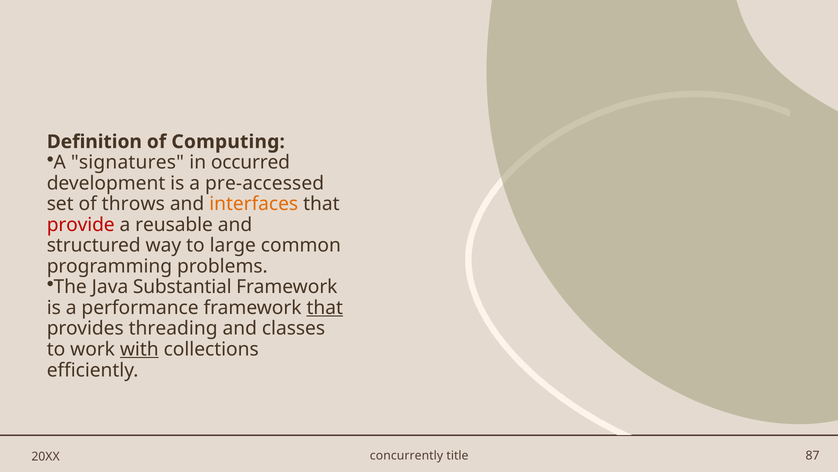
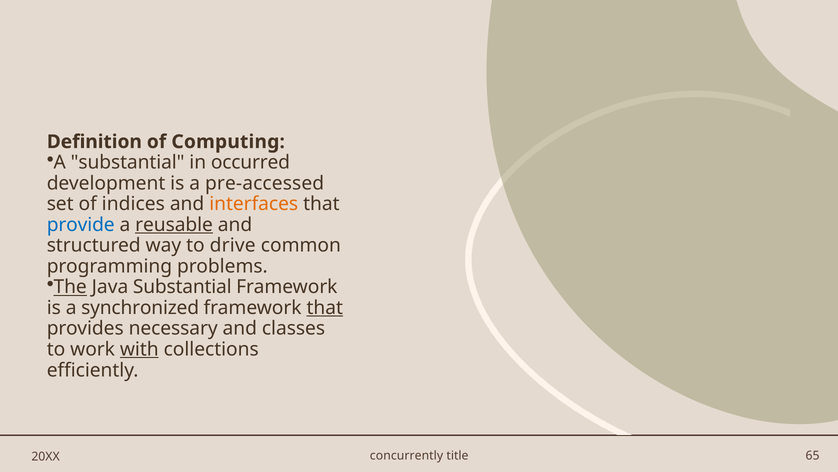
A signatures: signatures -> substantial (128, 162)
throws: throws -> indices (133, 204)
provide colour: red -> blue (81, 225)
reusable underline: none -> present (174, 225)
large: large -> drive (233, 245)
The underline: none -> present (70, 287)
performance: performance -> synchronized (140, 307)
threading: threading -> necessary (173, 328)
87: 87 -> 65 (813, 455)
